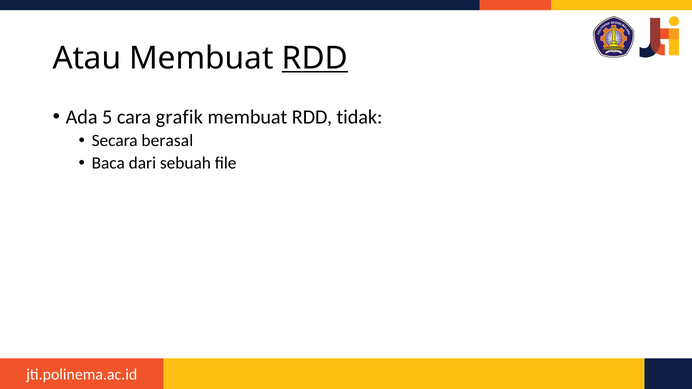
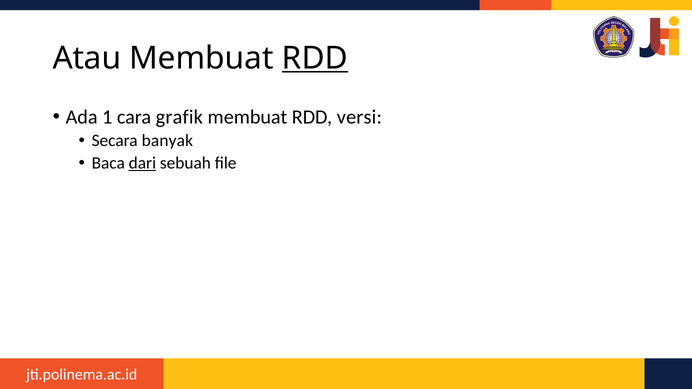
5: 5 -> 1 (107, 117)
tidak: tidak -> versi (359, 117)
berasal: berasal -> banyak (167, 141)
dari underline: none -> present (142, 163)
